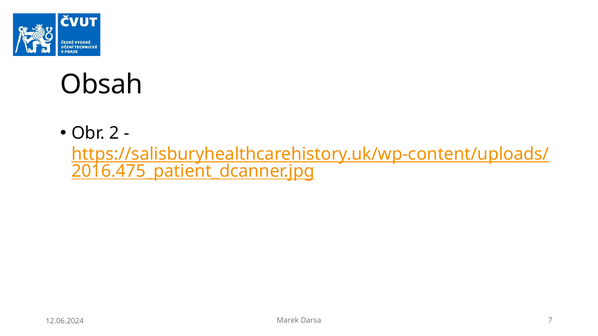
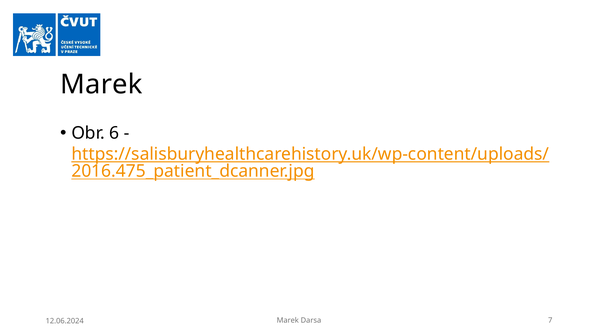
Obsah: Obsah -> Marek (101, 85)
2: 2 -> 6 (114, 133)
